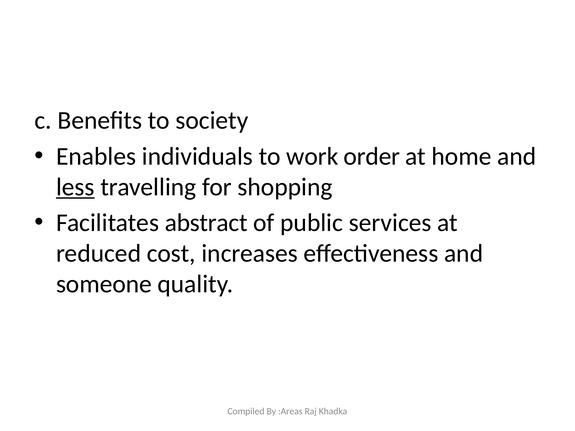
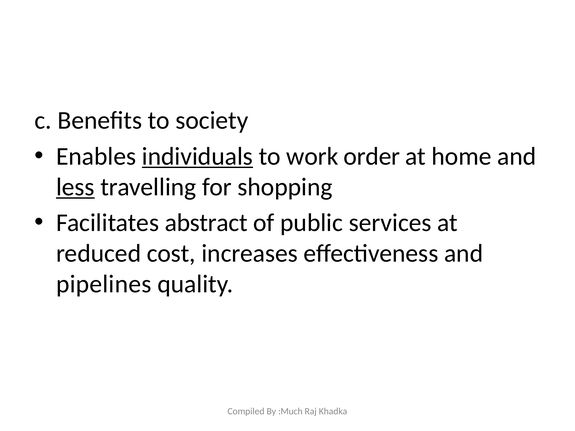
individuals underline: none -> present (197, 156)
someone: someone -> pipelines (104, 284)
:Areas: :Areas -> :Much (290, 412)
